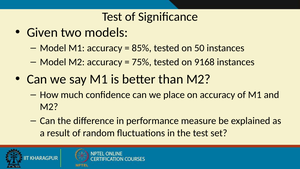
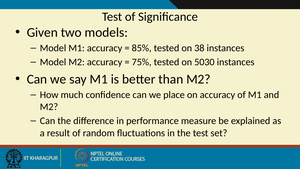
50: 50 -> 38 (199, 48)
9168: 9168 -> 5030 (204, 62)
